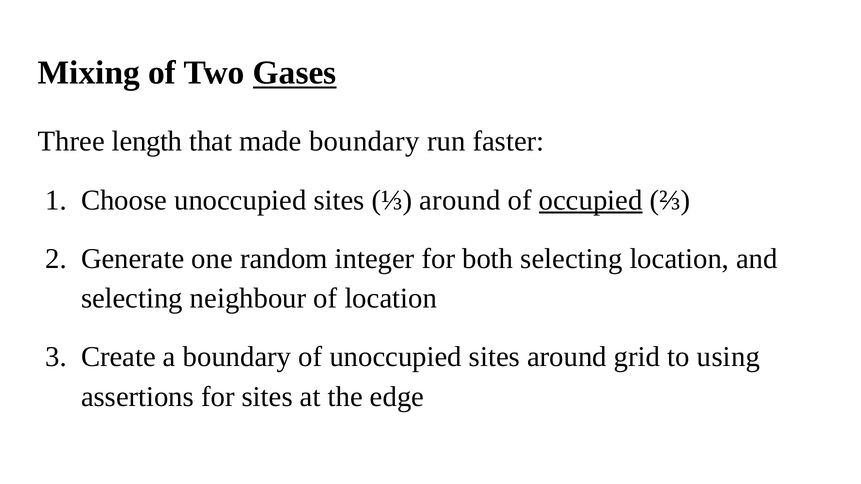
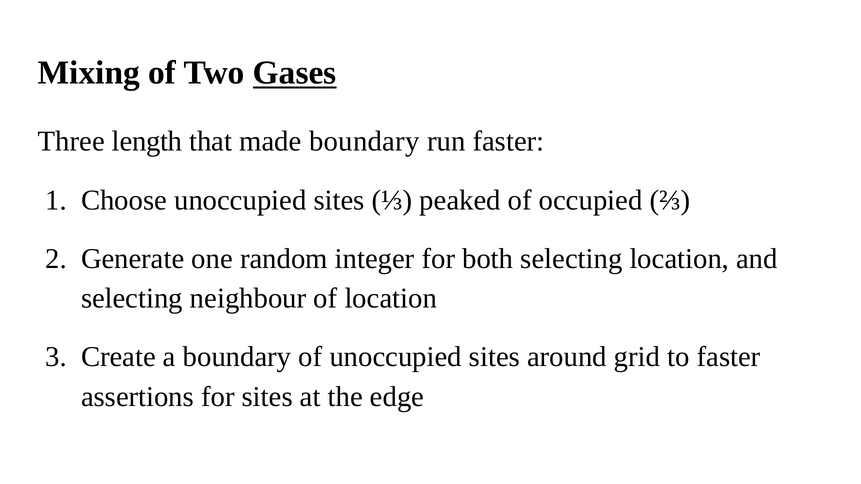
⅓ around: around -> peaked (460, 200)
occupied underline: present -> none (591, 200)
to using: using -> faster (729, 357)
